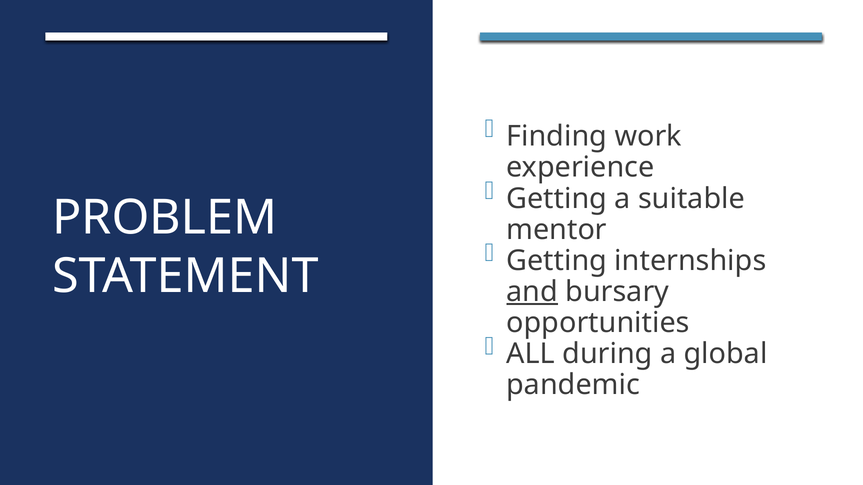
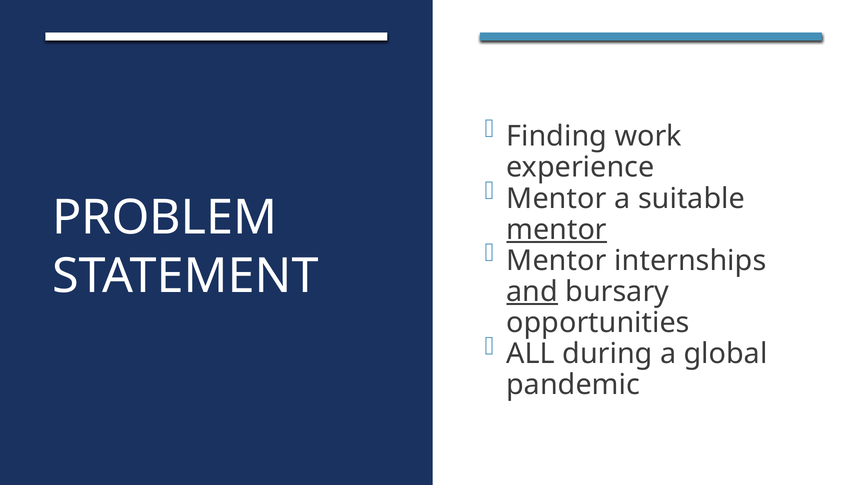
Getting: Getting -> Mentor (557, 199)
mentor underline: none -> present (557, 230)
Getting: Getting -> Mentor (557, 261)
